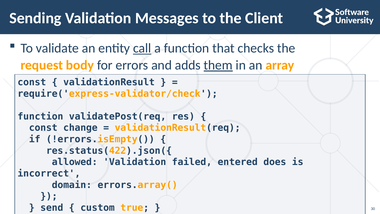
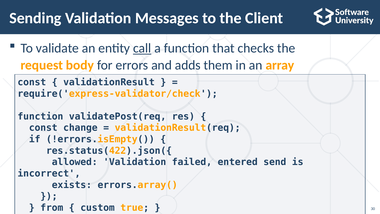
them underline: present -> none (218, 65)
does: does -> send (275, 162)
domain: domain -> exists (72, 185)
send: send -> from (52, 208)
